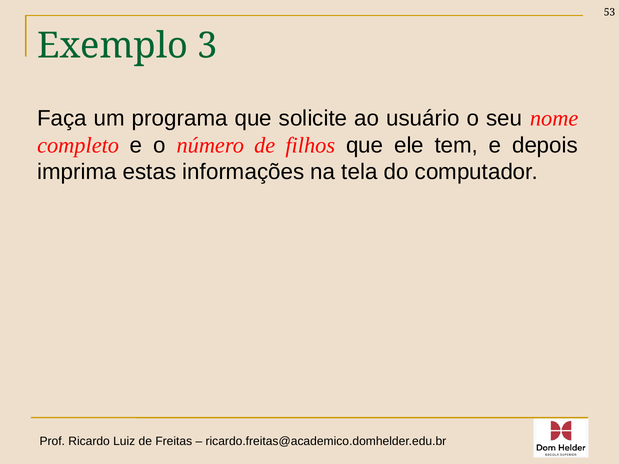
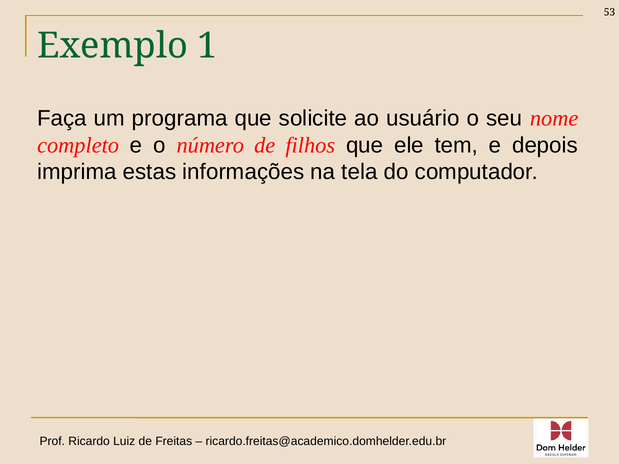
3: 3 -> 1 (208, 46)
